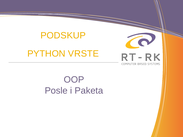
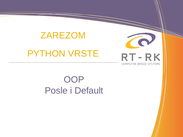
PODSKUP: PODSKUP -> ZAREZOM (63, 35)
Paketa: Paketa -> Default (89, 91)
